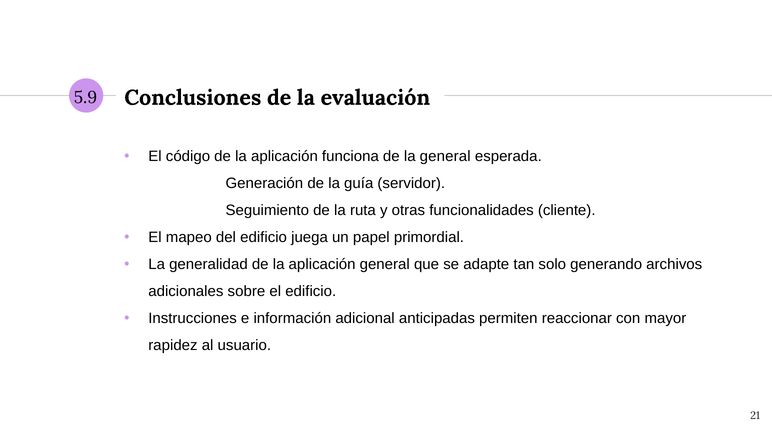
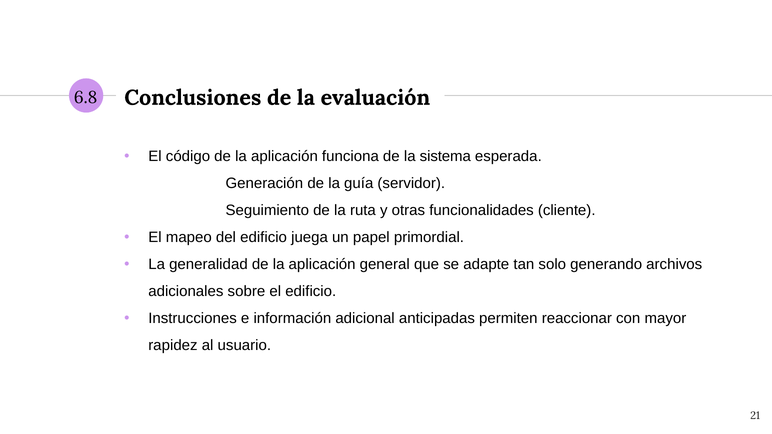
5.9: 5.9 -> 6.8 (86, 97)
la general: general -> sistema (445, 156)
